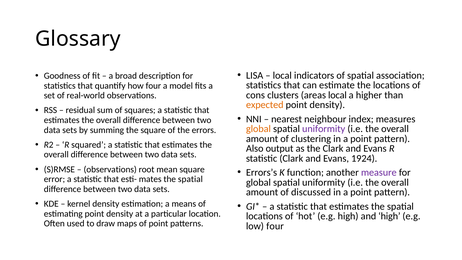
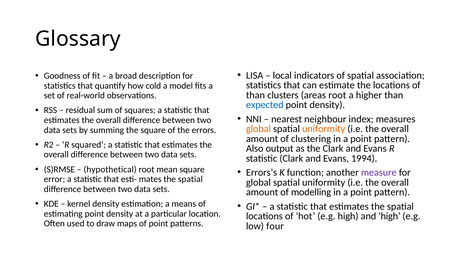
how four: four -> cold (153, 86)
cons: cons -> than (255, 95)
areas local: local -> root (337, 95)
expected colour: orange -> blue (265, 105)
uniformity colour: purple -> orange (324, 129)
1924: 1924 -> 1994 (364, 158)
observations: observations -> hypothetical (110, 169)
discussed: discussed -> modelling (311, 192)
